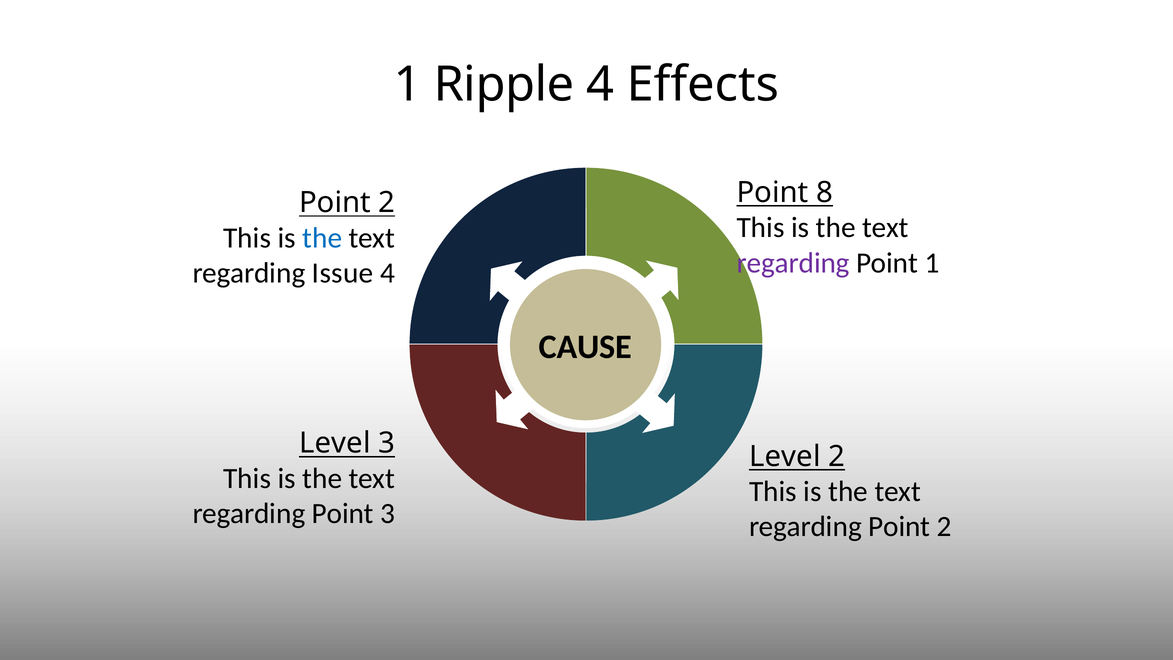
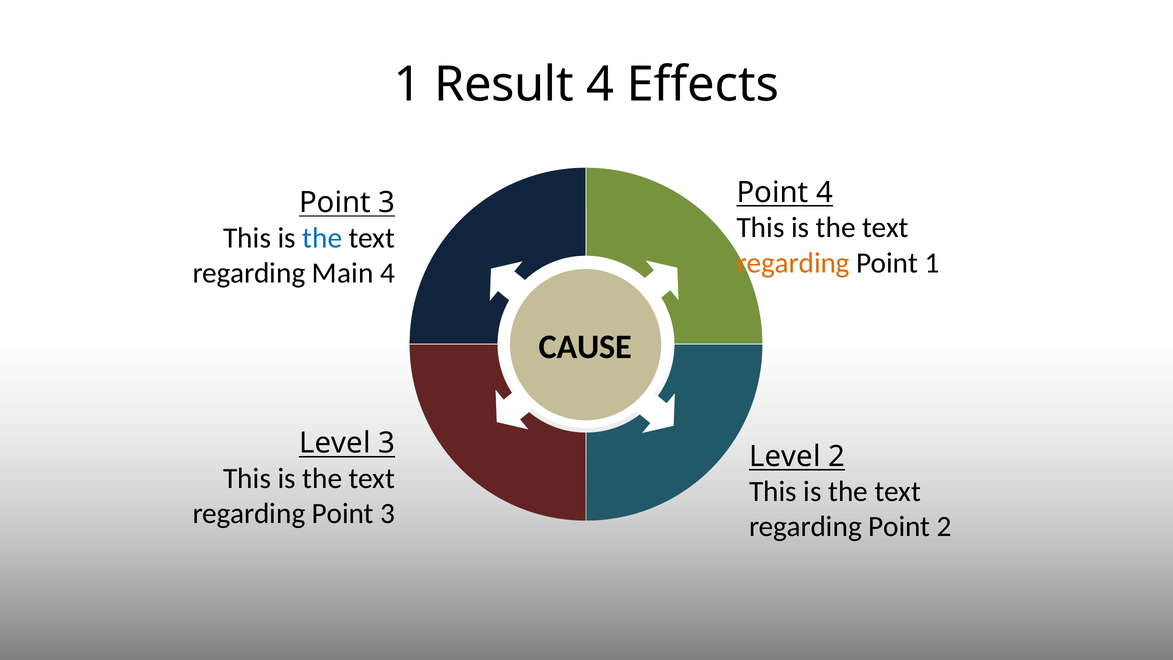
Ripple: Ripple -> Result (504, 85)
Point 8: 8 -> 4 (824, 193)
2: 2 -> 3 (387, 203)
regarding colour: purple -> orange (793, 263)
Issue: Issue -> Main (343, 273)
